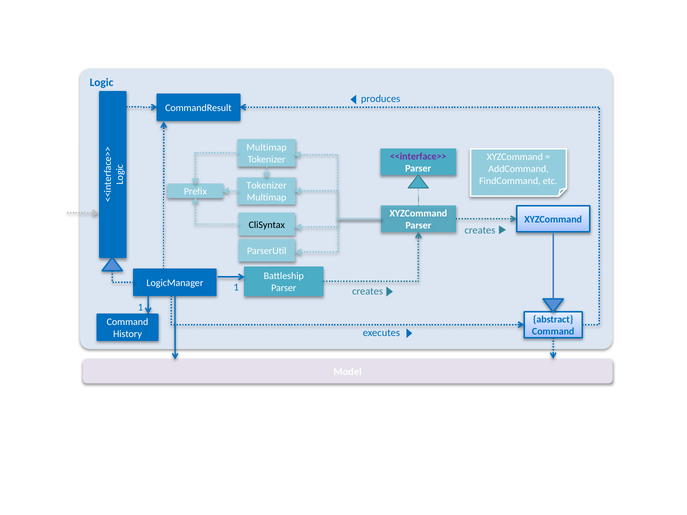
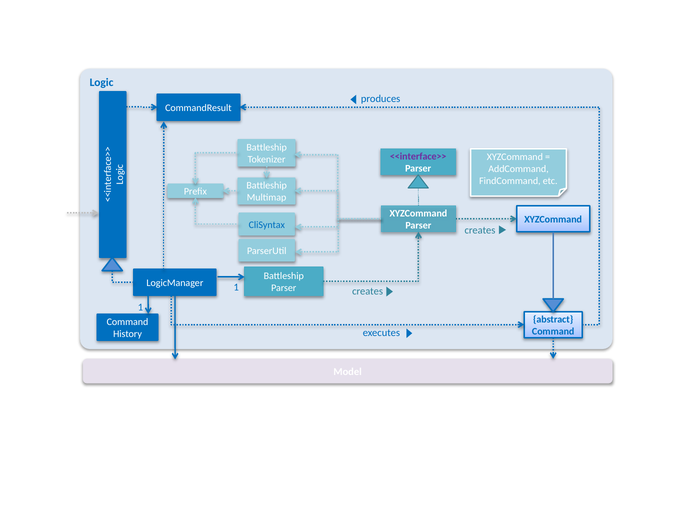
Multimap: Multimap -> Battleship (267, 148)
Tokenizer: Tokenizer -> Battleship (267, 186)
CliSyntax colour: black -> blue (267, 225)
